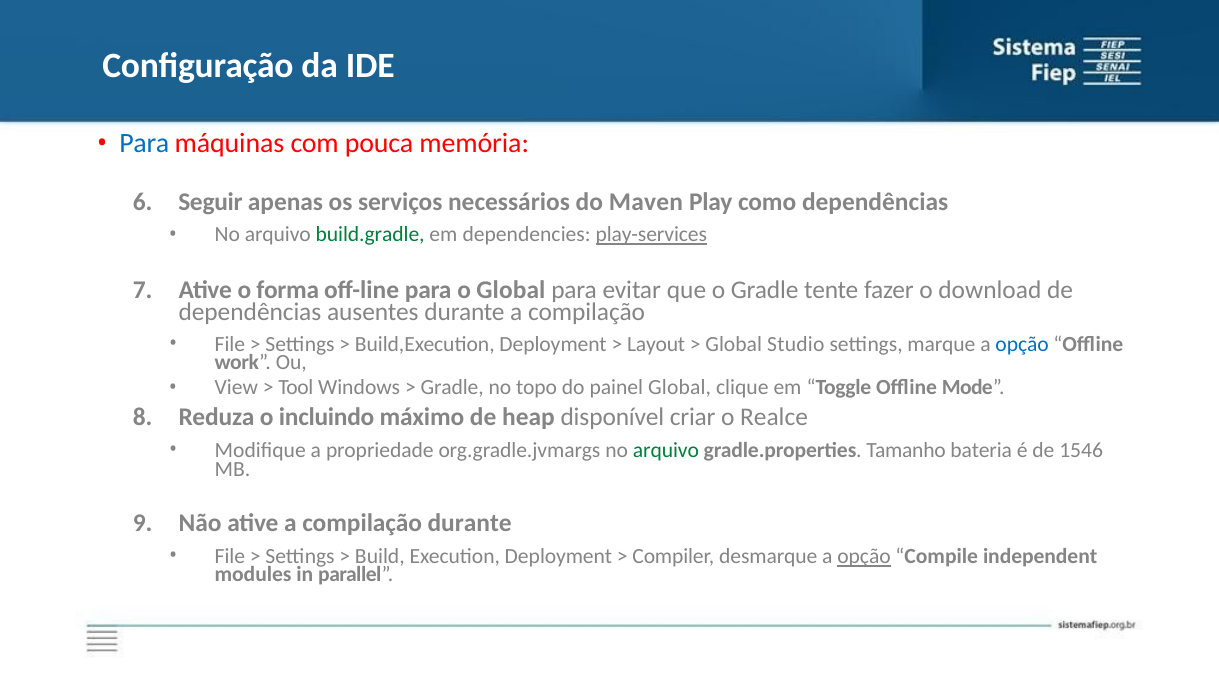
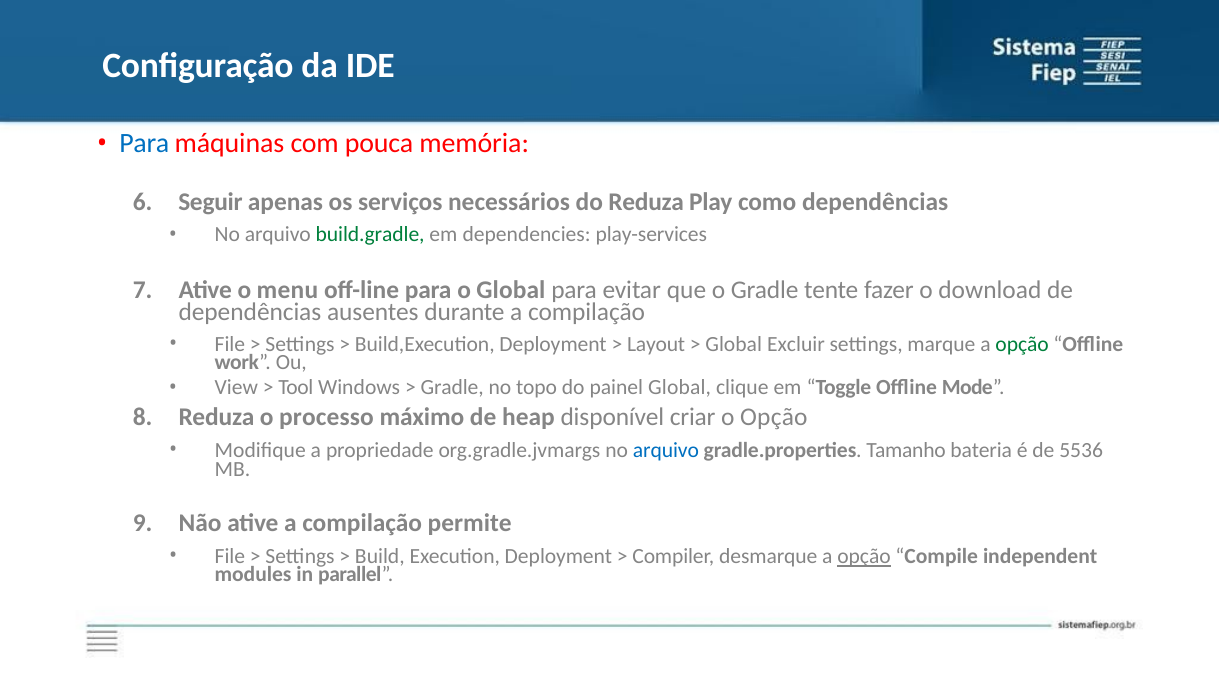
do Maven: Maven -> Reduza (646, 202)
play-services underline: present -> none (651, 235)
forma: forma -> menu (287, 290)
Studio: Studio -> Excluir (796, 344)
opção colour: blue -> green (1022, 344)
incluindo: incluindo -> processo (326, 417)
o Realce: Realce -> Opção (774, 417)
arquivo colour: green -> blue (666, 451)
1546: 1546 -> 5536 (1081, 451)
compilação durante: durante -> permite (470, 523)
